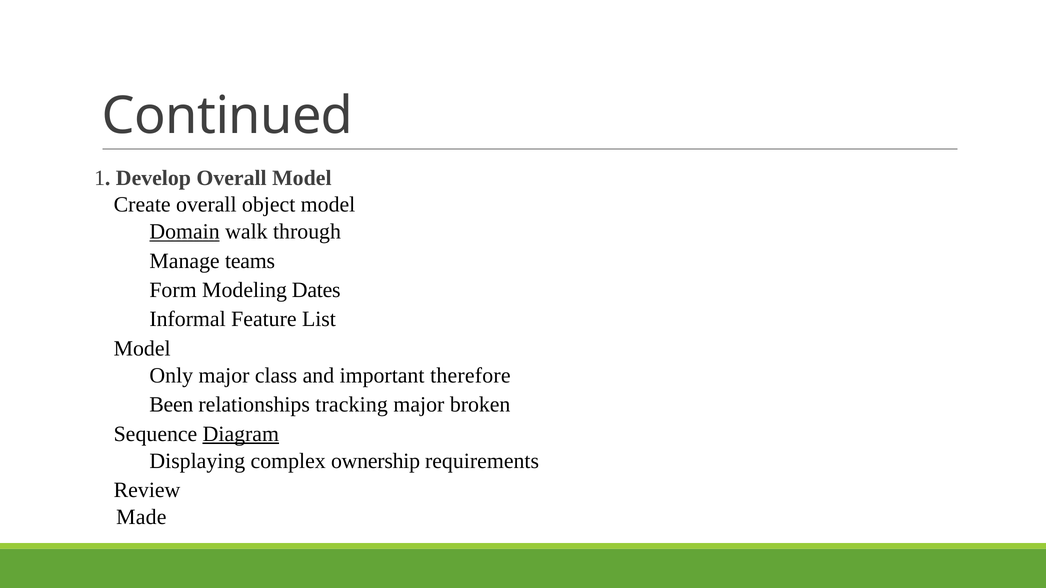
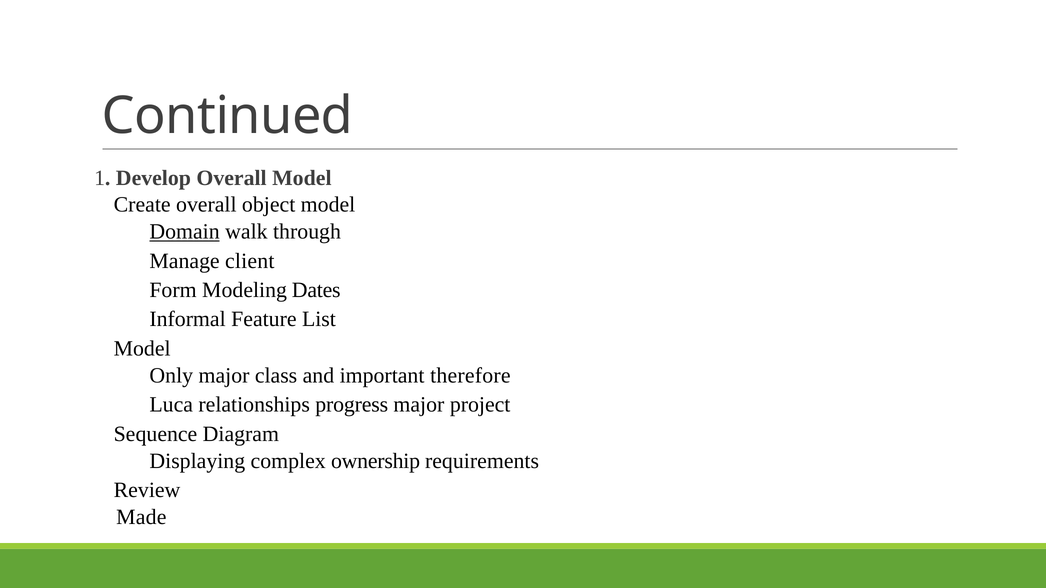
teams: teams -> client (250, 261)
Been: Been -> Luca (171, 405)
tracking: tracking -> progress (352, 405)
broken: broken -> project (480, 405)
Diagram underline: present -> none (241, 434)
